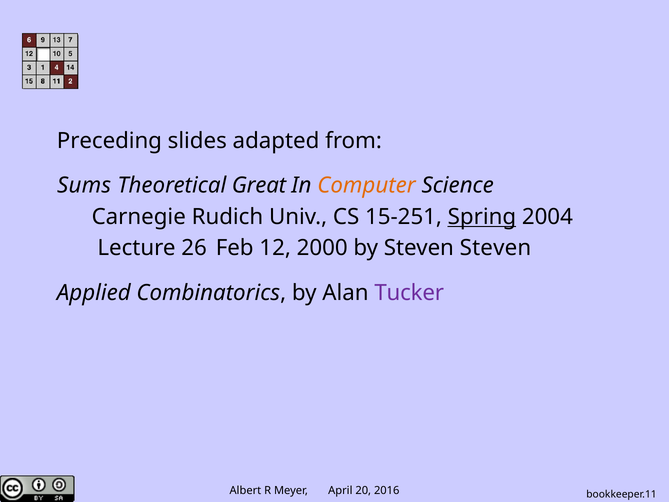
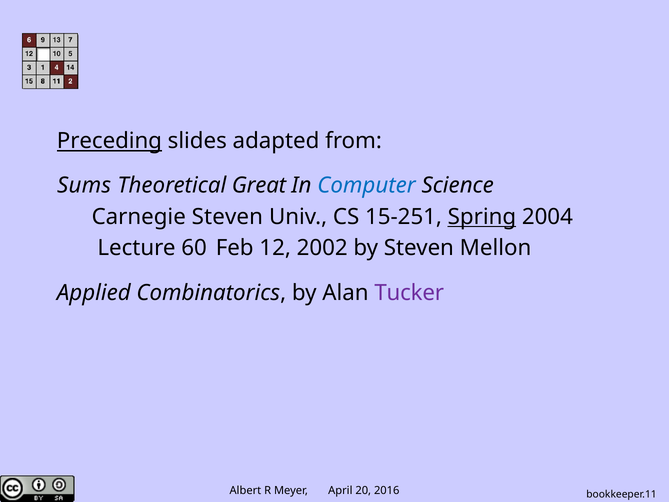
Preceding underline: none -> present (109, 141)
Computer colour: orange -> blue (367, 186)
Carnegie Rudich: Rudich -> Steven (227, 217)
26: 26 -> 60 (194, 248)
2000: 2000 -> 2002 (322, 248)
Steven Steven: Steven -> Mellon (496, 248)
